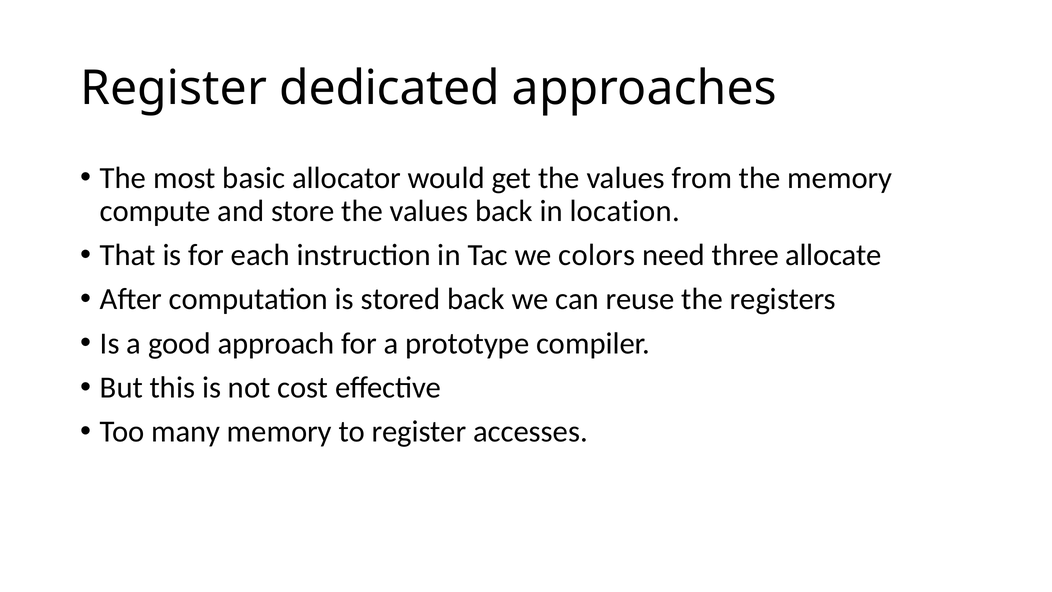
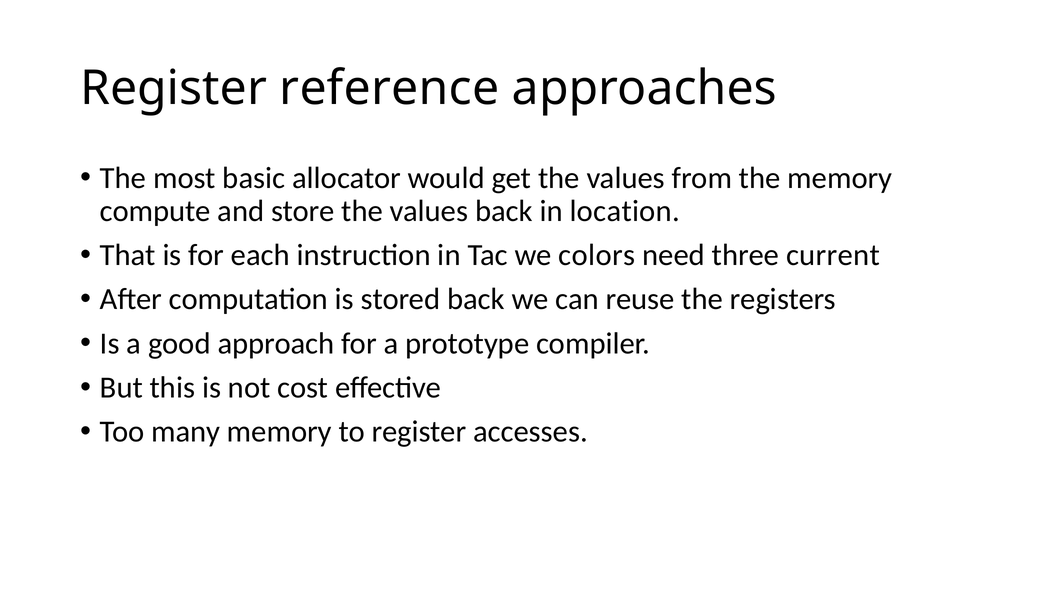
dedicated: dedicated -> reference (389, 88)
allocate: allocate -> current (833, 255)
